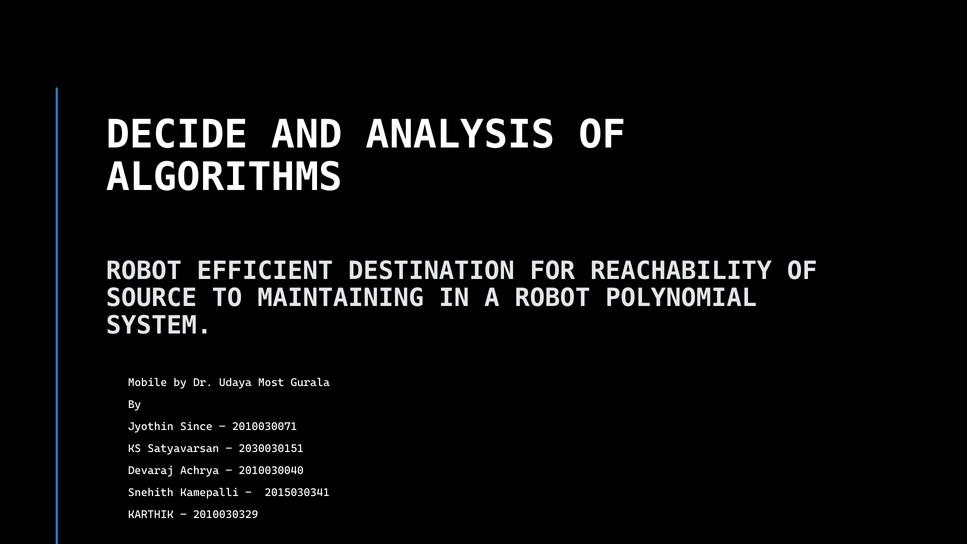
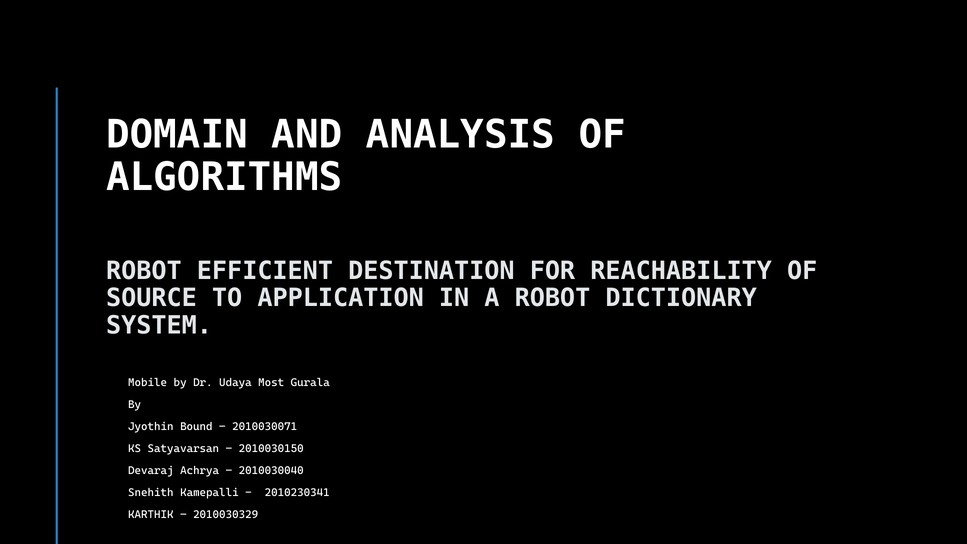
DECIDE: DECIDE -> DOMAIN (177, 135)
MAINTAINING: MAINTAINING -> APPLICATION (341, 298)
POLYNOMIAL: POLYNOMIAL -> DICTIONARY (681, 298)
Since: Since -> Bound (196, 426)
2030030151: 2030030151 -> 2010030150 (271, 449)
2015030341: 2015030341 -> 2010230341 (297, 493)
